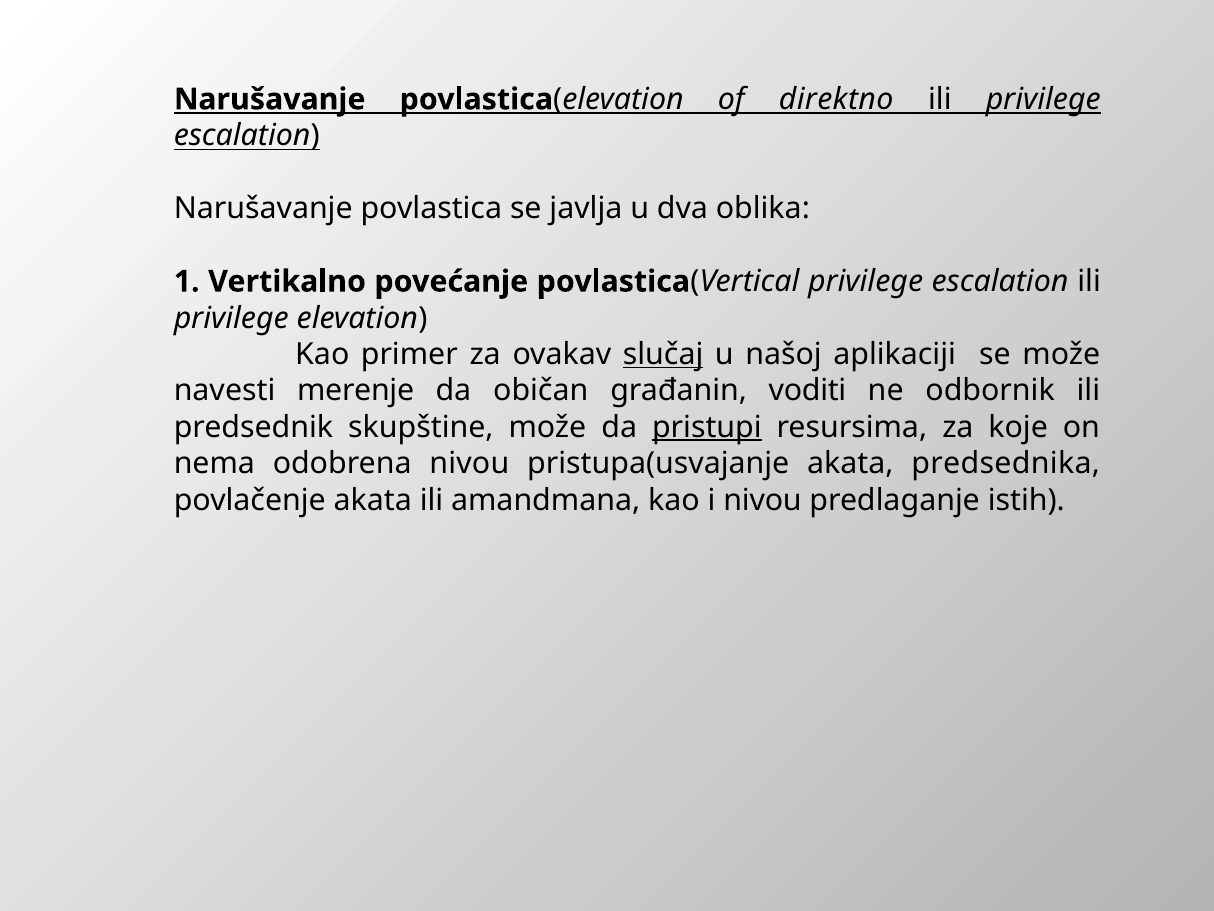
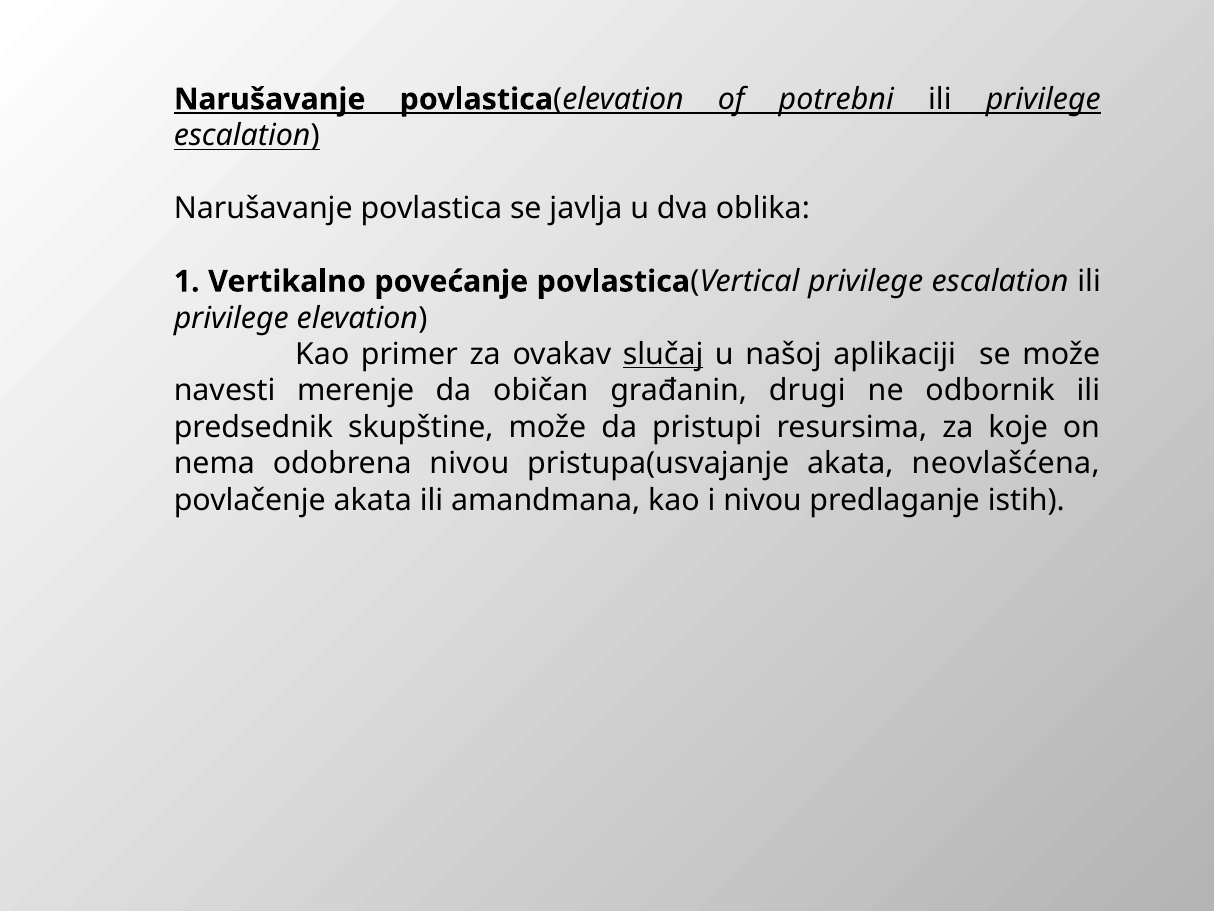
direktno: direktno -> potrebni (836, 99)
voditi: voditi -> drugi (807, 391)
pristupi underline: present -> none (707, 427)
predsednika: predsednika -> neovlašćena (1006, 463)
